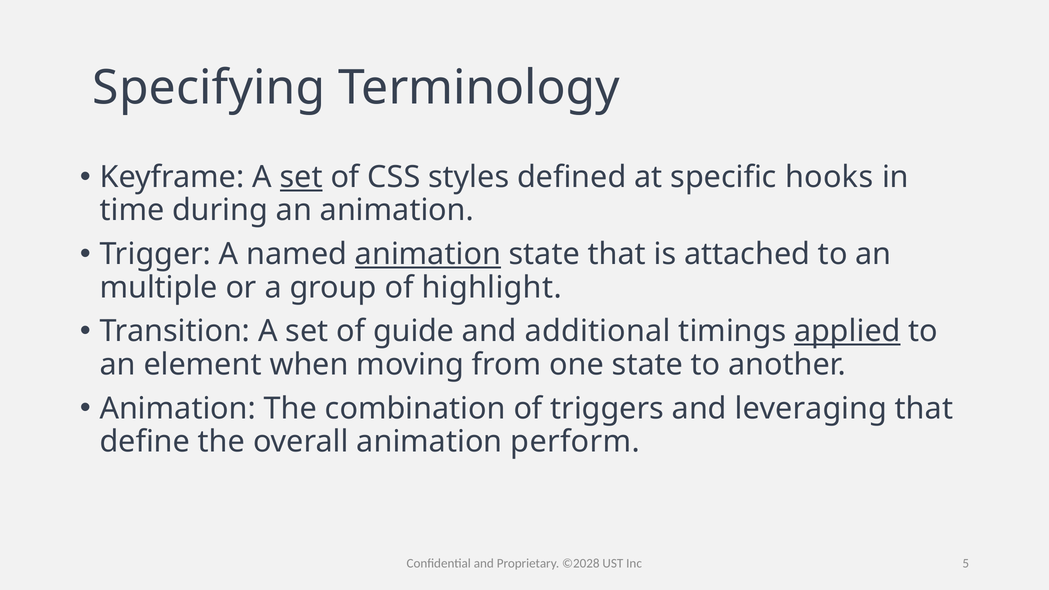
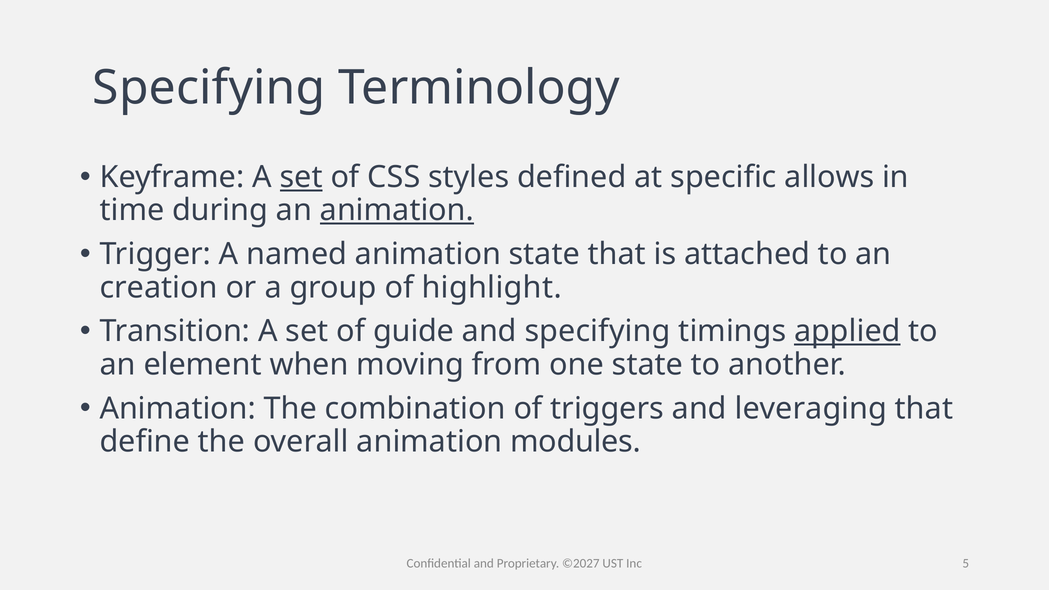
hooks: hooks -> allows (829, 177)
animation underline: none -> present (397, 210)
animation underline: present -> none (428, 254)
multiple: multiple -> creation (159, 287)
and additional: additional -> specifying (598, 331)
perform: perform -> modules (575, 442)
©2028: ©2028 -> ©2027 (581, 563)
